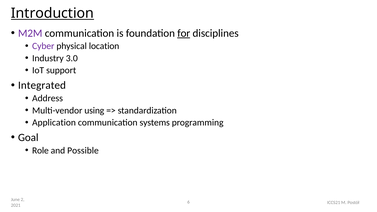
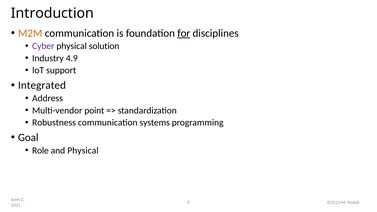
Introduction underline: present -> none (52, 13)
M2M colour: purple -> orange (30, 33)
location: location -> solution (104, 46)
3.0: 3.0 -> 4.9 (72, 58)
using: using -> point (94, 110)
Application: Application -> Robustness (54, 123)
and Possible: Possible -> Physical (83, 151)
